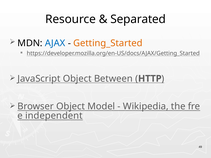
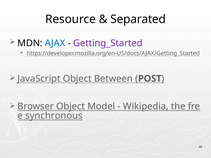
Getting_Started colour: orange -> purple (108, 43)
HTTP: HTTP -> POST (150, 79)
independent: independent -> synchronous (54, 116)
